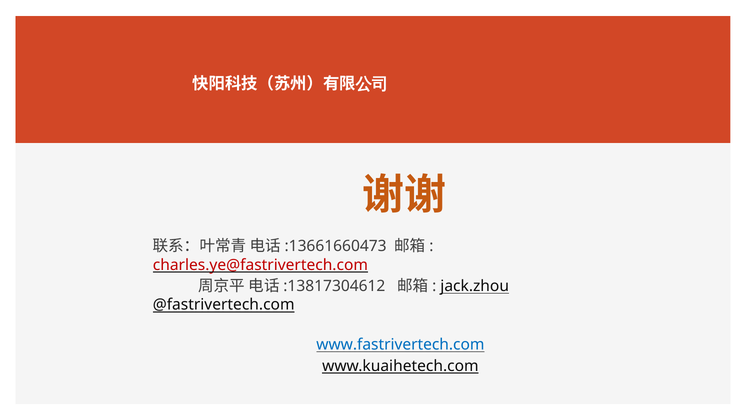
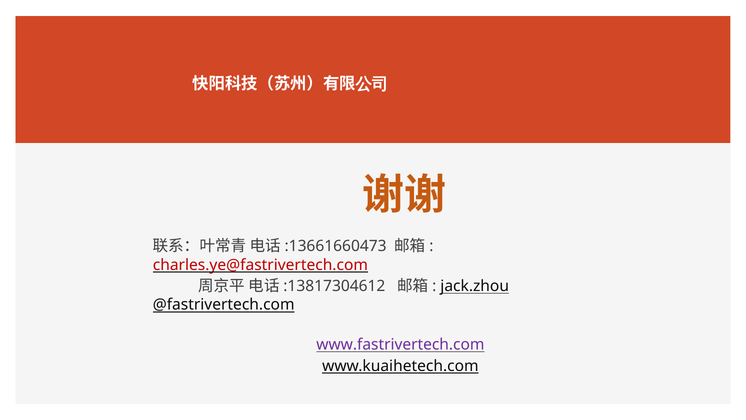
www.fastrivertech.com colour: blue -> purple (400, 344)
